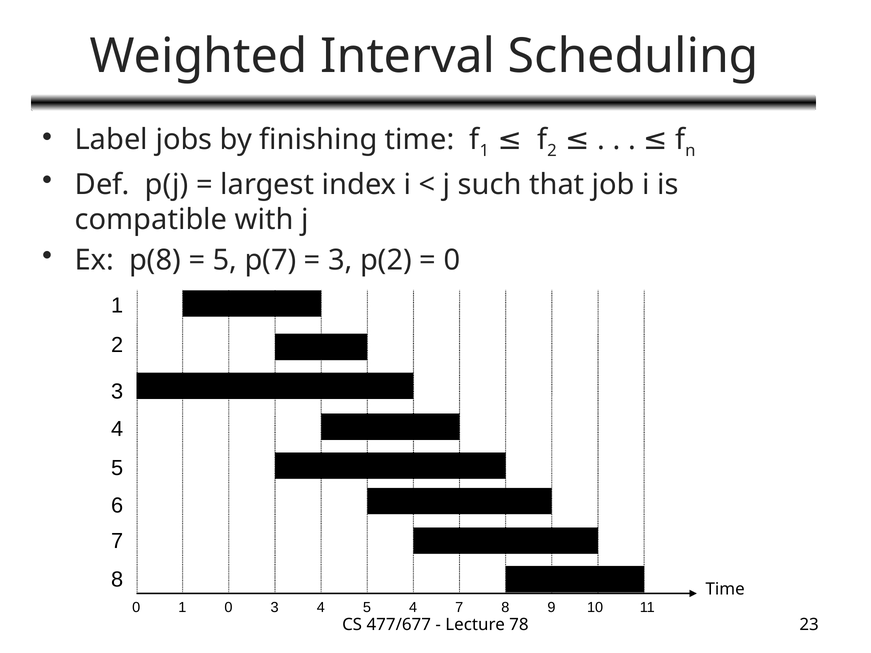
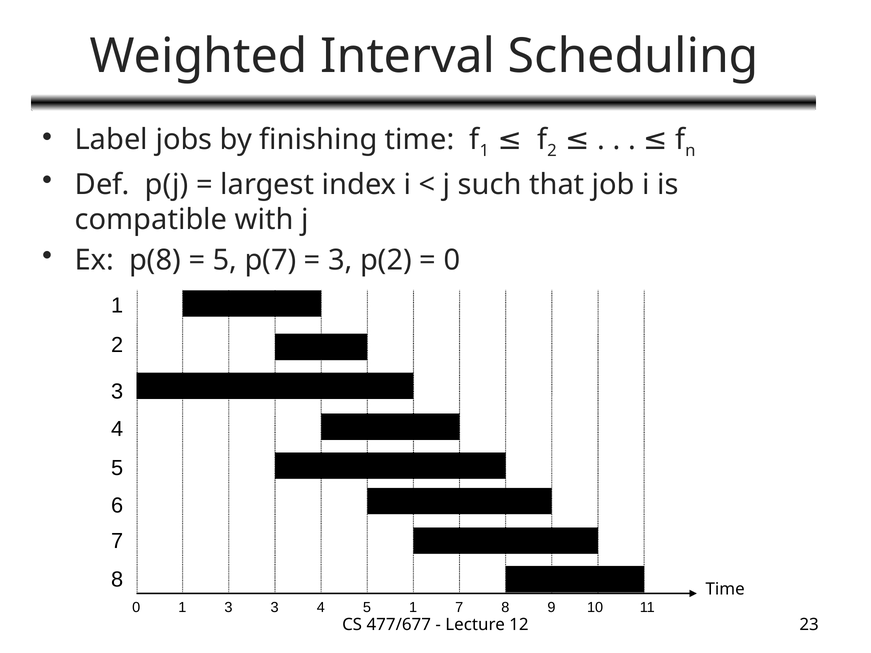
1 0: 0 -> 3 (228, 608)
4 5 4: 4 -> 1 (413, 608)
78: 78 -> 12 (519, 625)
